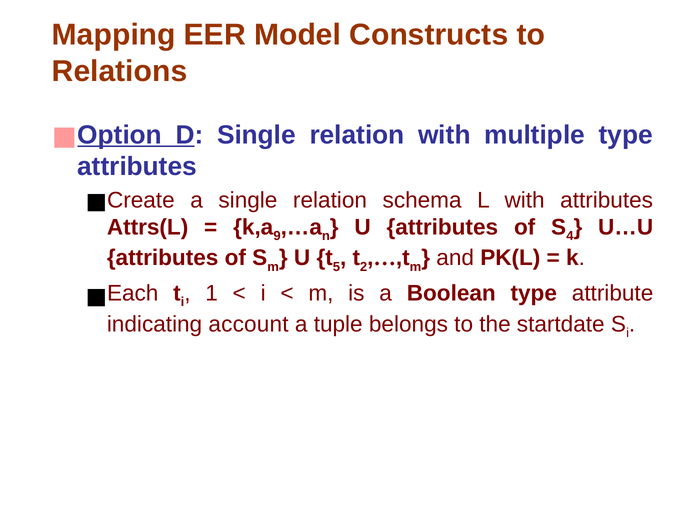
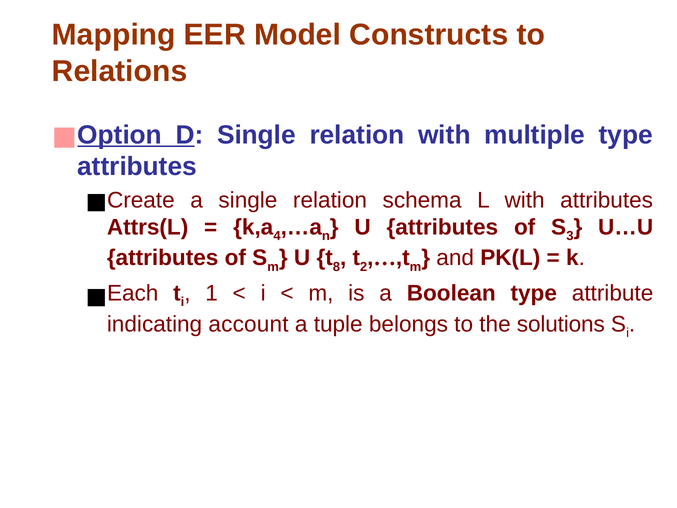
9: 9 -> 4 (277, 236)
4: 4 -> 3 (570, 236)
5: 5 -> 8 (336, 267)
startdate: startdate -> solutions (561, 324)
